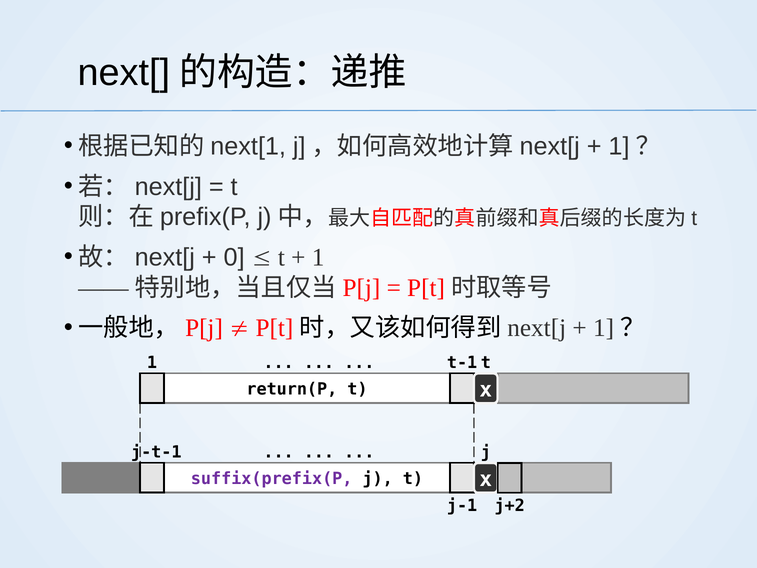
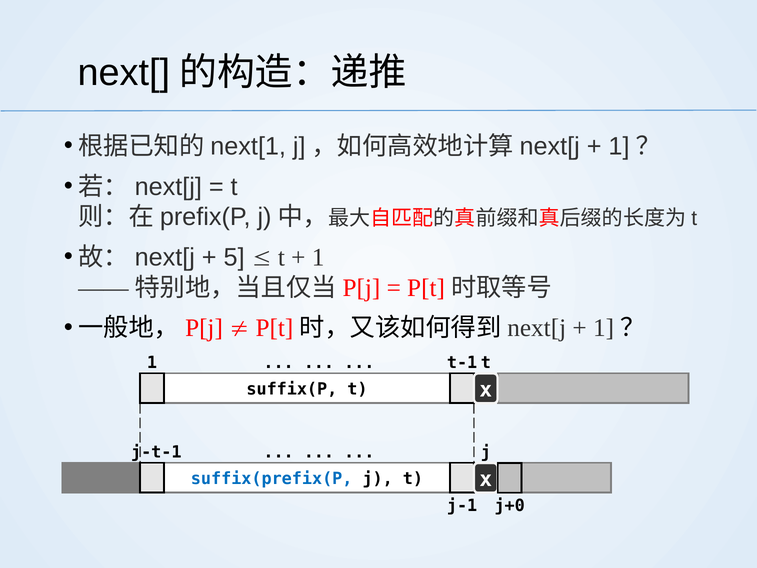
0: 0 -> 5 (234, 257)
return(P: return(P -> suffix(P (292, 389)
suffix(prefix(P colour: purple -> blue (272, 479)
j+2: j+2 -> j+0 (510, 506)
